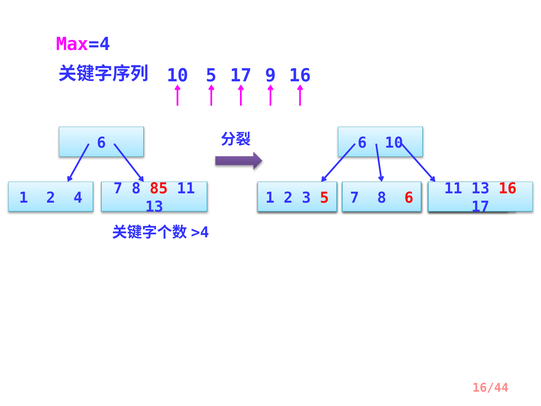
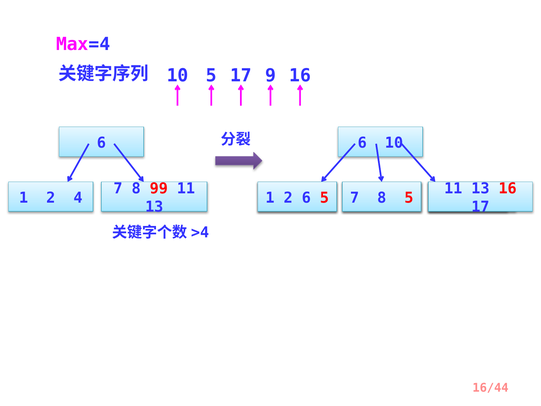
85: 85 -> 99 (159, 189)
2 3: 3 -> 6 (306, 198)
8 6: 6 -> 5 (409, 198)
